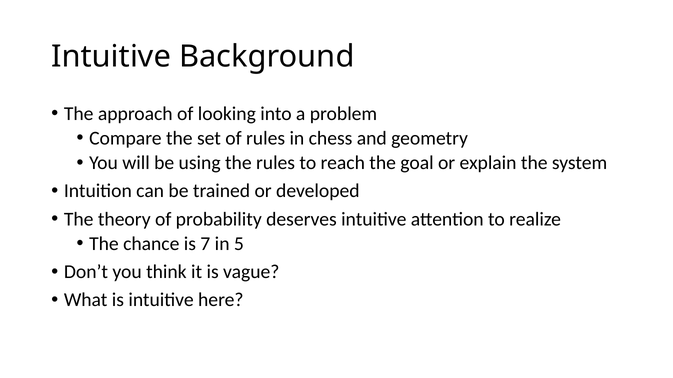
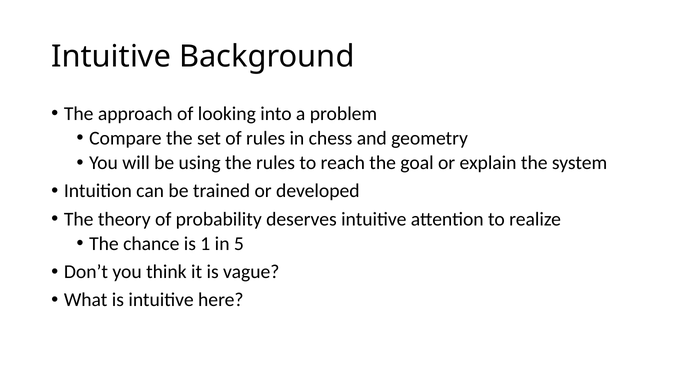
7: 7 -> 1 (205, 244)
